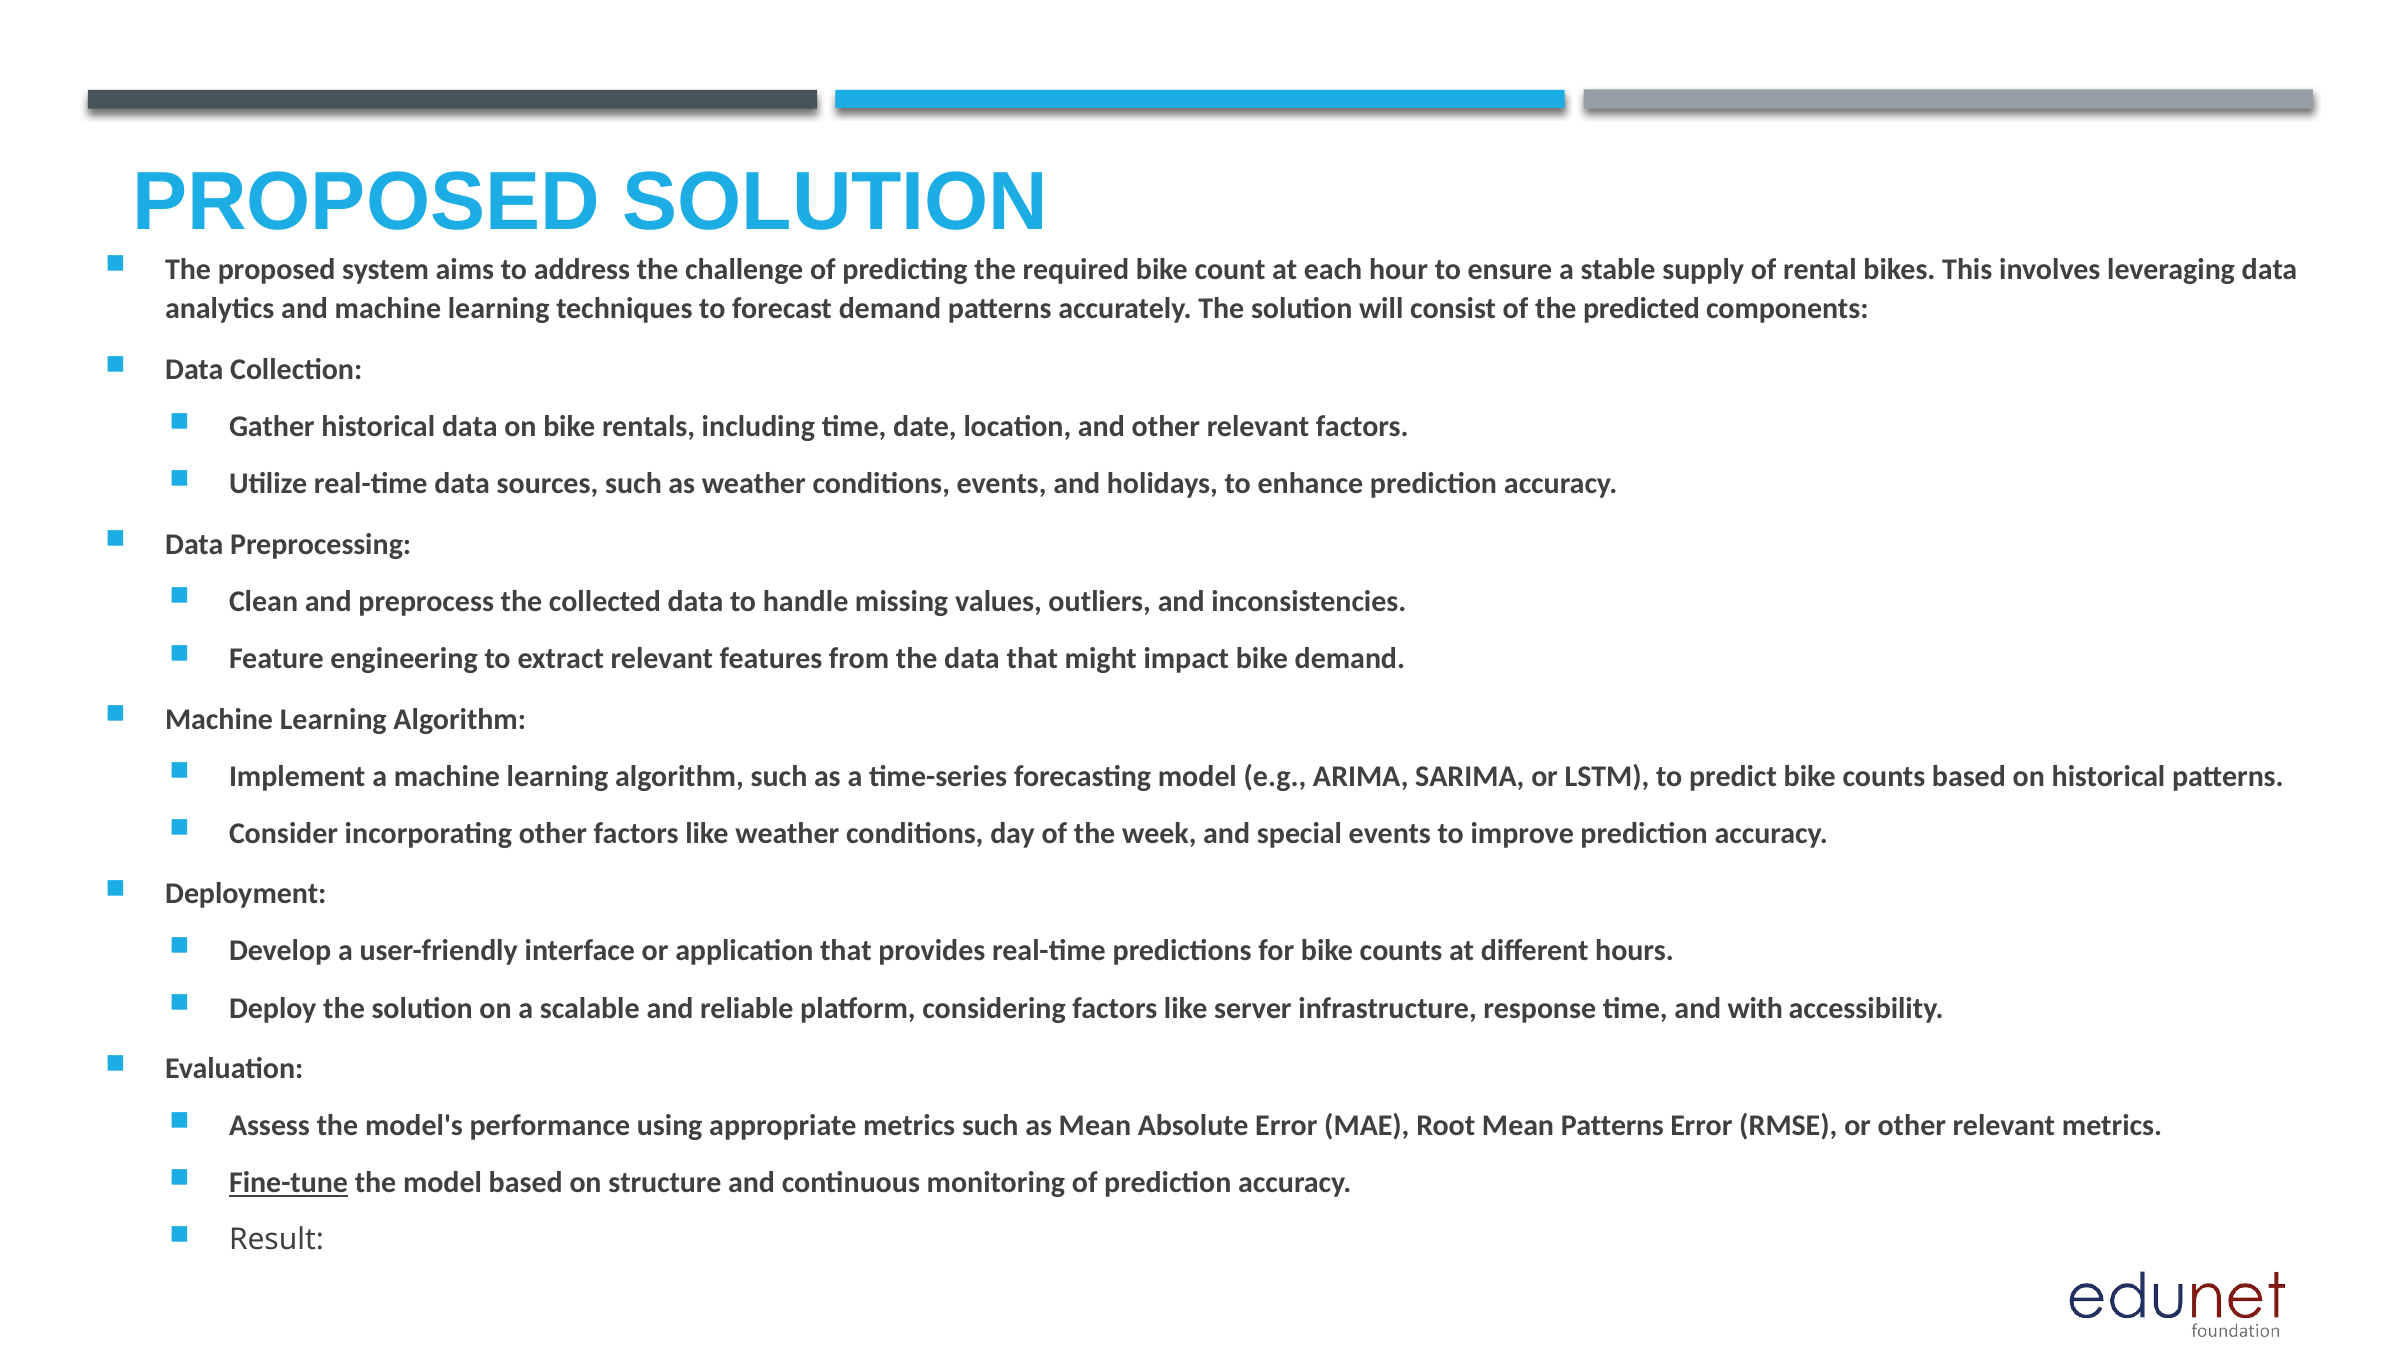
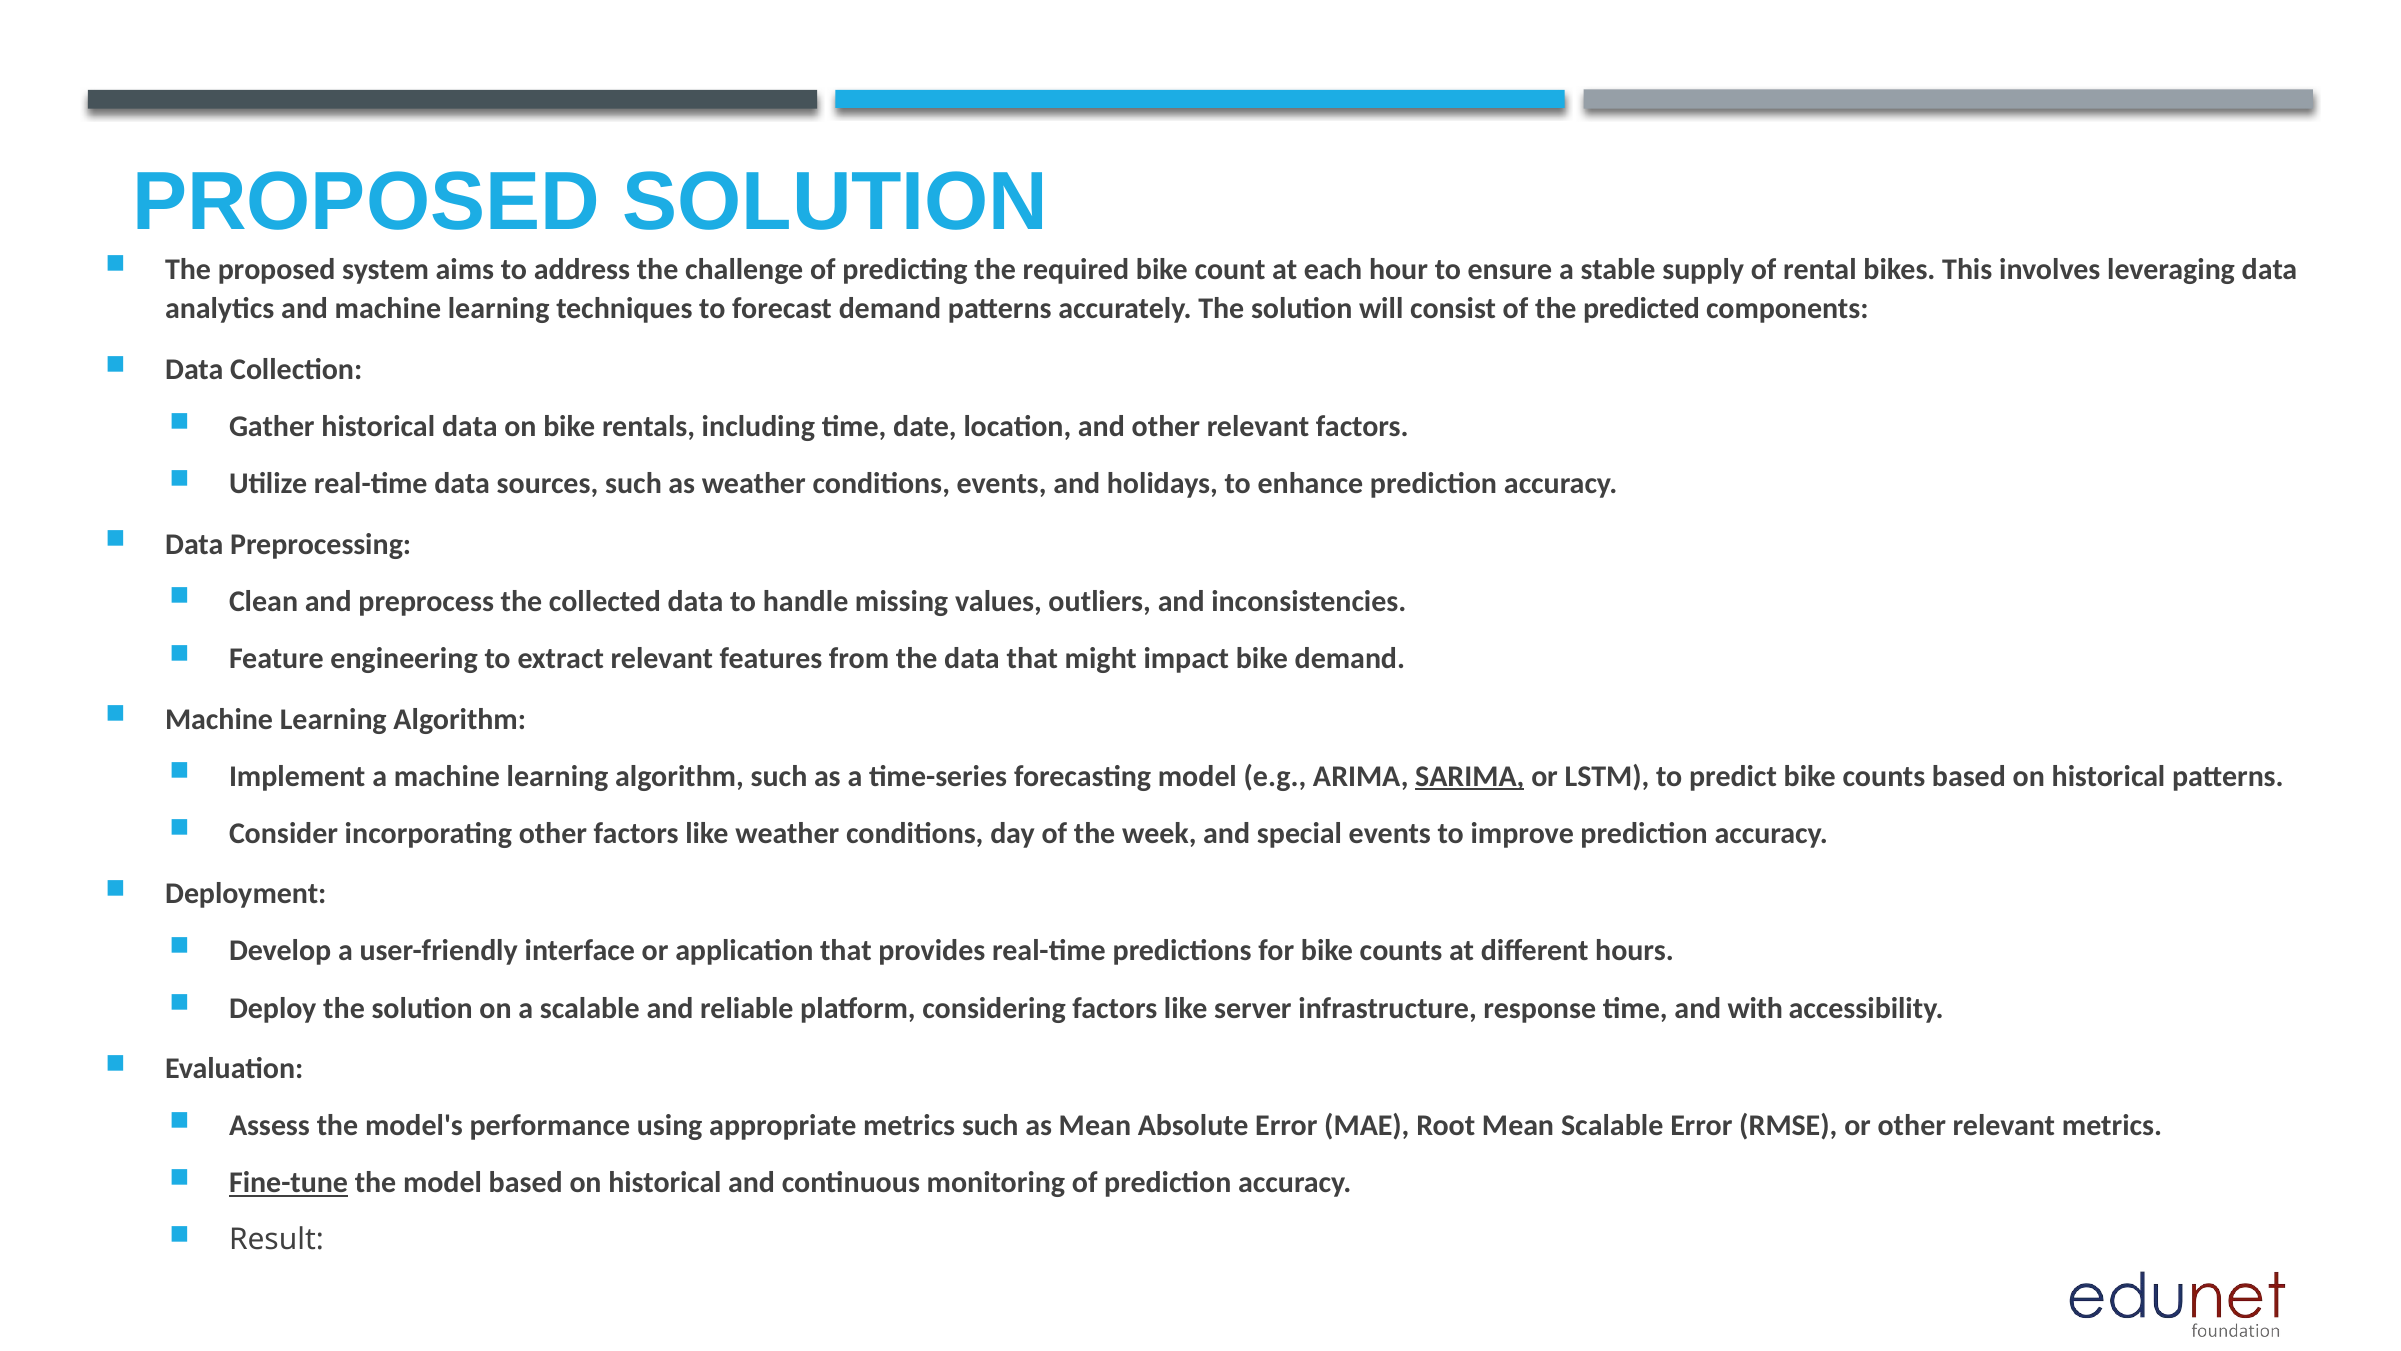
SARIMA underline: none -> present (1470, 776)
Mean Patterns: Patterns -> Scalable (1612, 1125)
model based on structure: structure -> historical (665, 1183)
